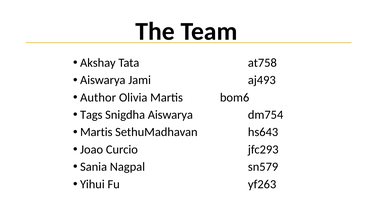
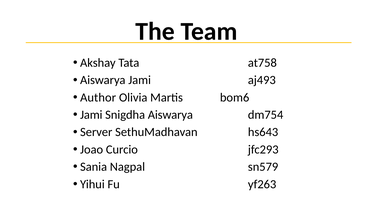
Tags: Tags -> Jami (91, 115)
Martis: Martis -> Server (96, 132)
